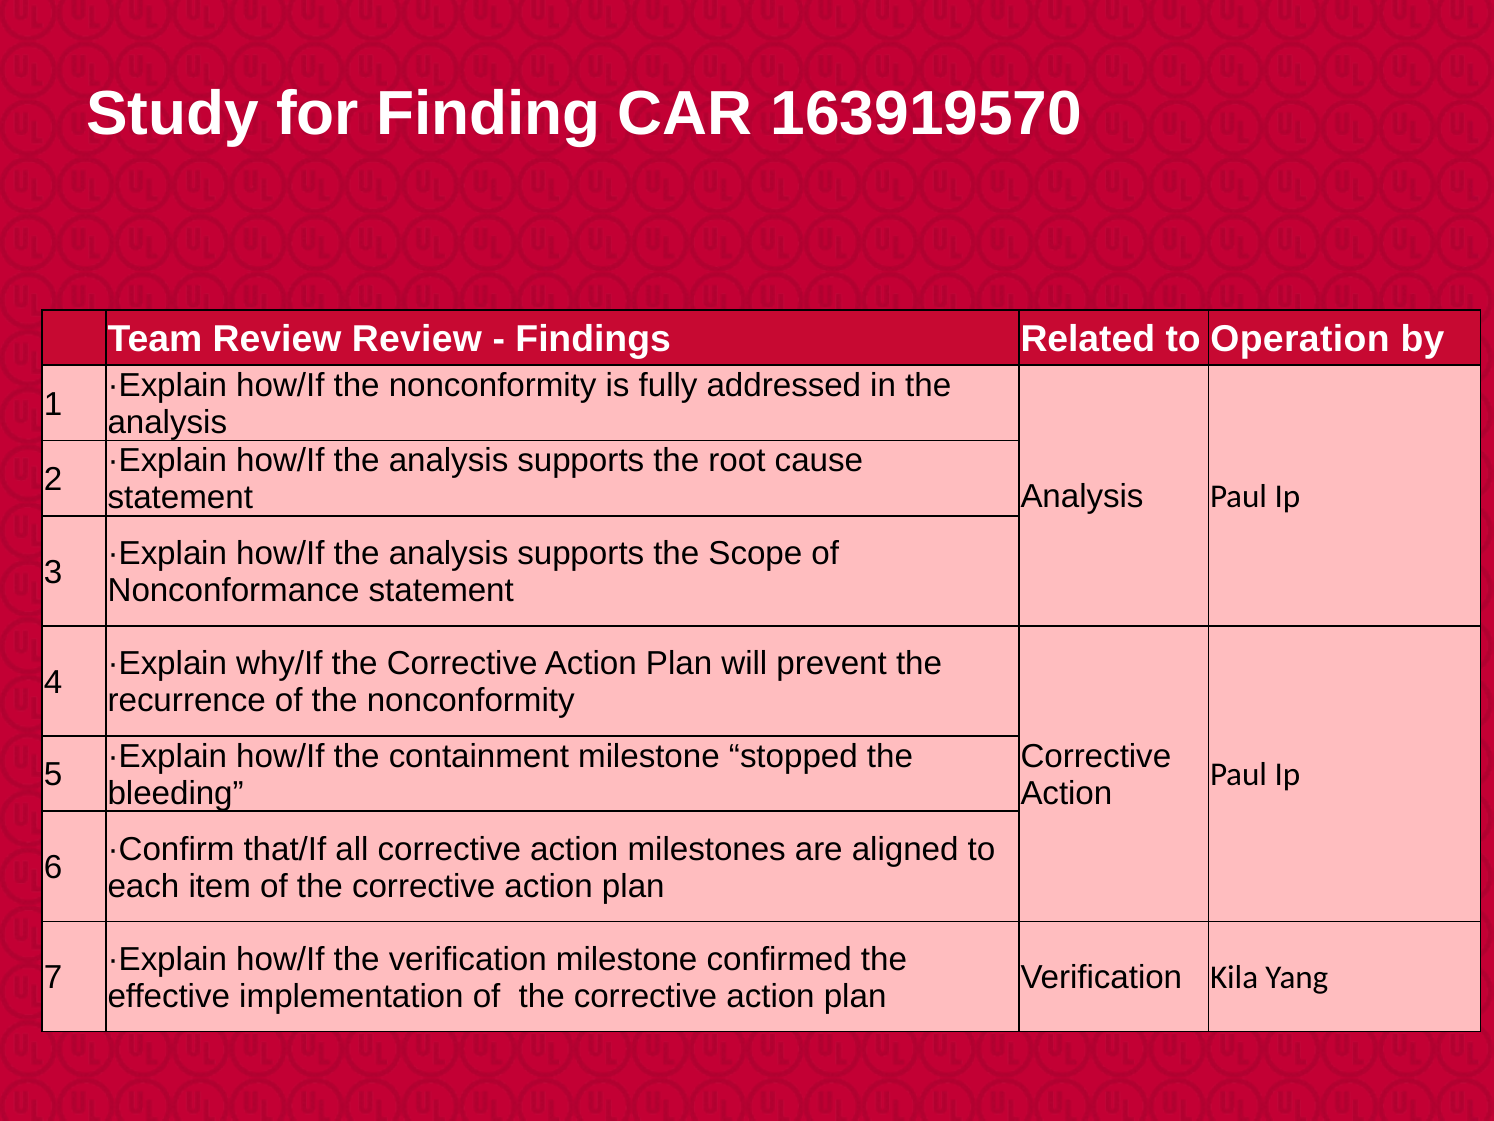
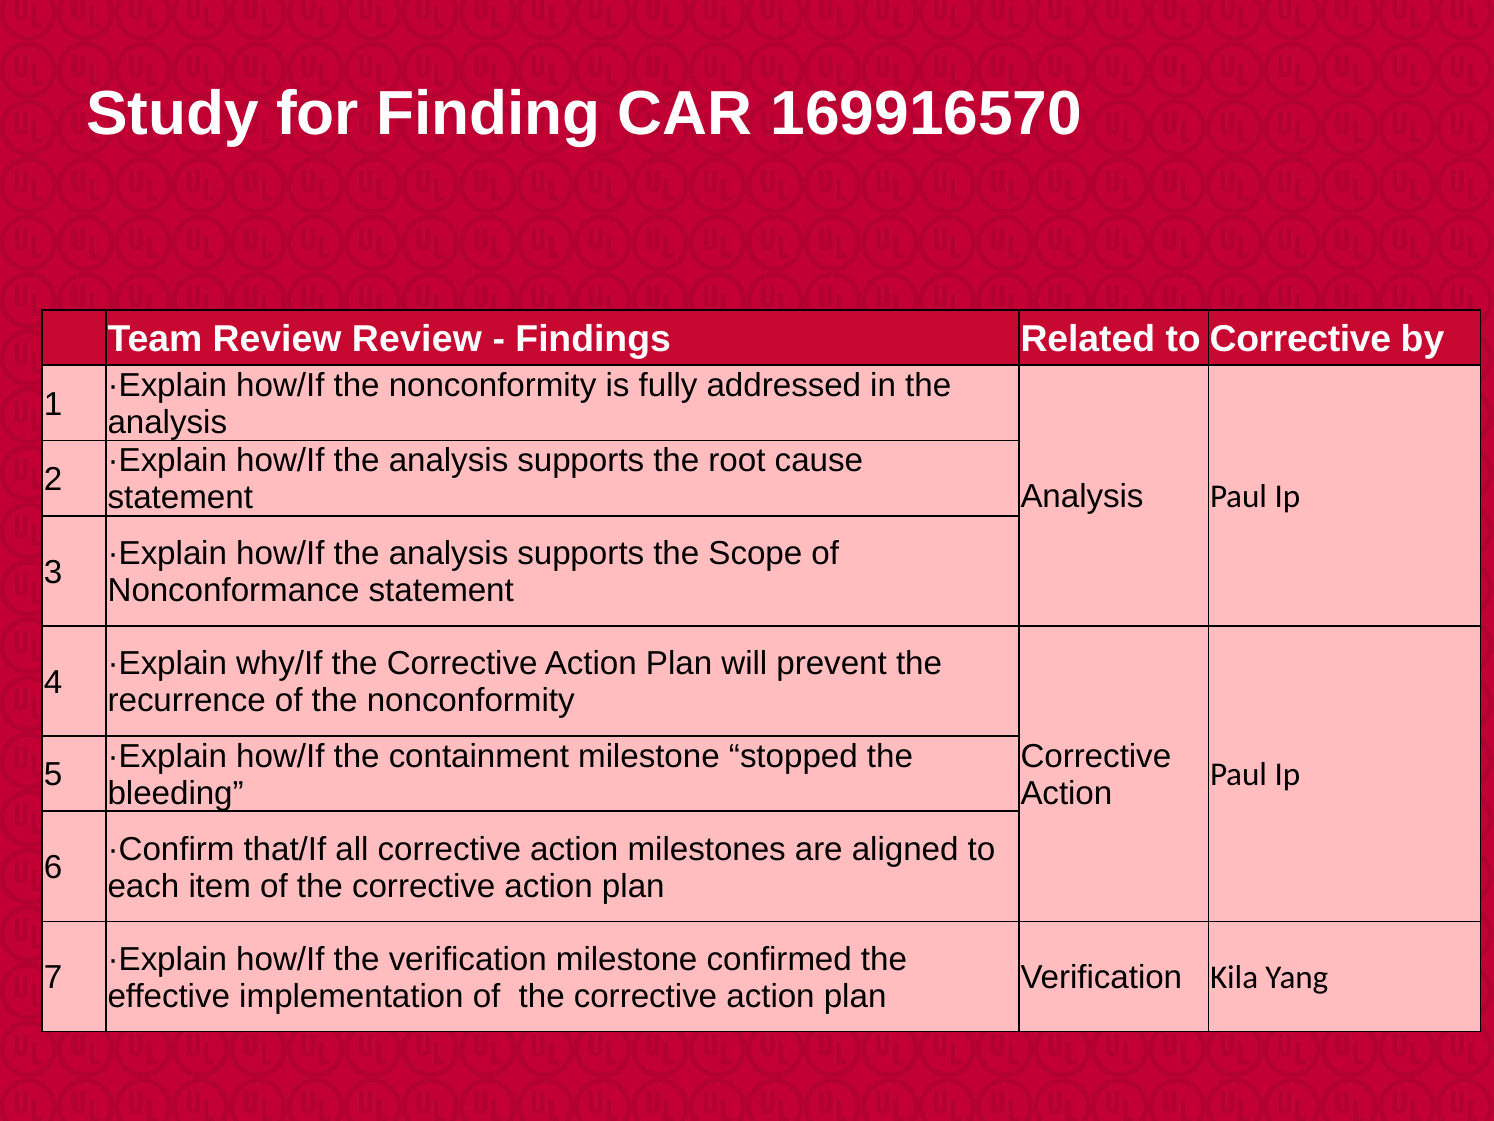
163919570: 163919570 -> 169916570 (926, 114)
to Operation: Operation -> Corrective (1300, 339)
